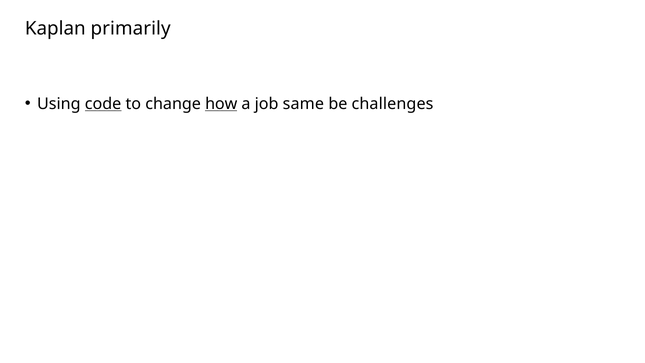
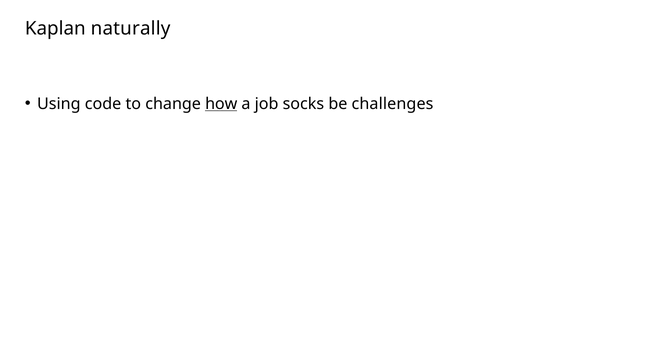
primarily: primarily -> naturally (131, 29)
code underline: present -> none (103, 104)
same: same -> socks (303, 104)
